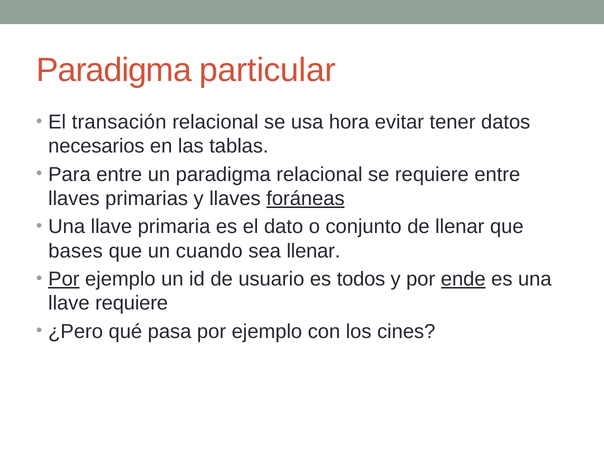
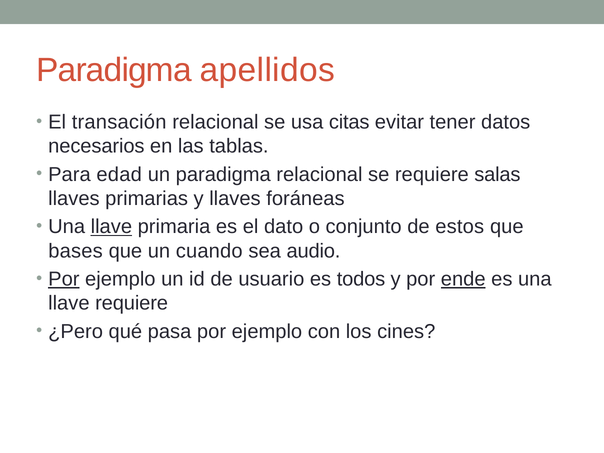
particular: particular -> apellidos (267, 70)
hora: hora -> citas (349, 122)
Para entre: entre -> edad (119, 174)
requiere entre: entre -> salas (497, 174)
foráneas underline: present -> none (305, 199)
llave underline: none -> present (111, 227)
de llenar: llenar -> estos (460, 227)
sea llenar: llenar -> audio (313, 251)
